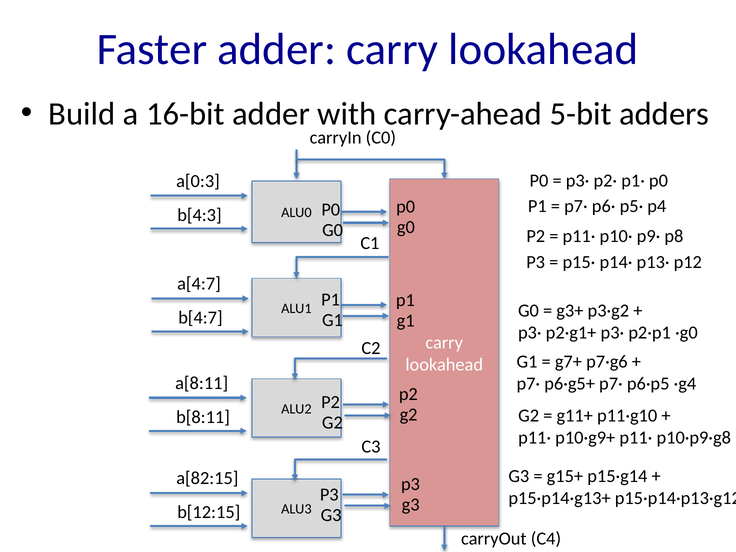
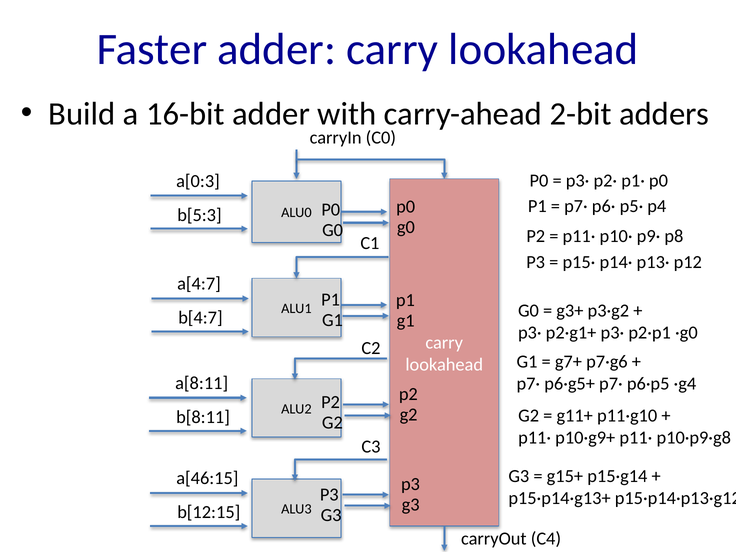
5-bit: 5-bit -> 2-bit (581, 114)
b[4:3: b[4:3 -> b[5:3 (199, 215)
a[82:15: a[82:15 -> a[46:15 (207, 478)
